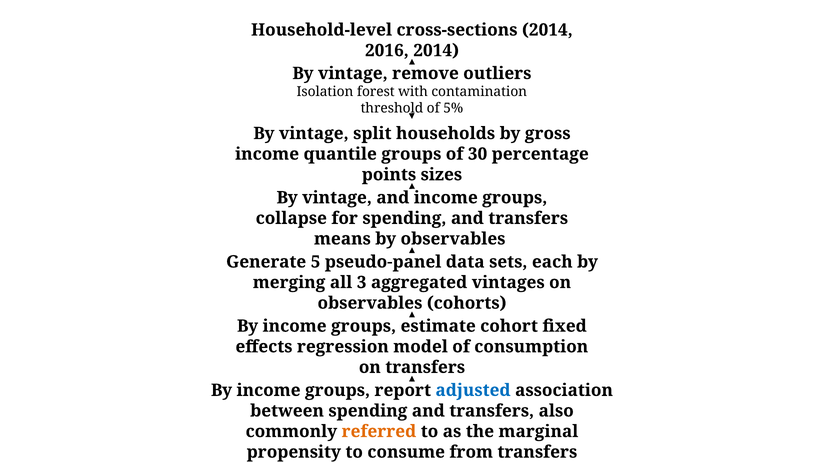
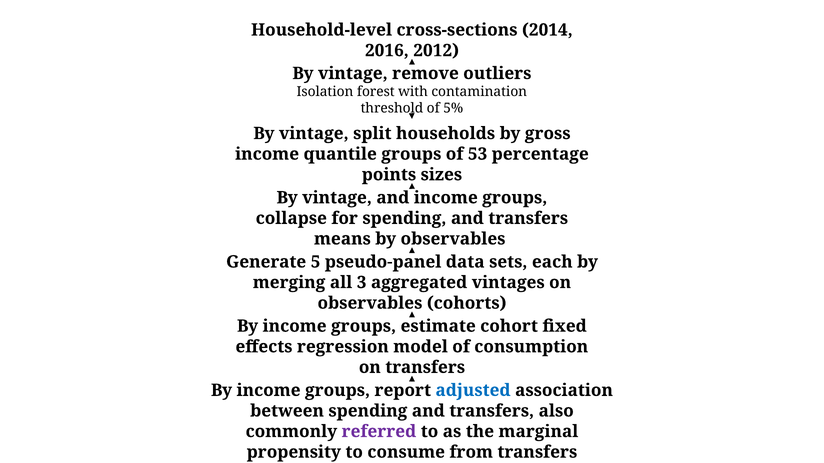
2016 2014: 2014 -> 2012 (436, 51)
30: 30 -> 53 (478, 154)
referred colour: orange -> purple (379, 432)
